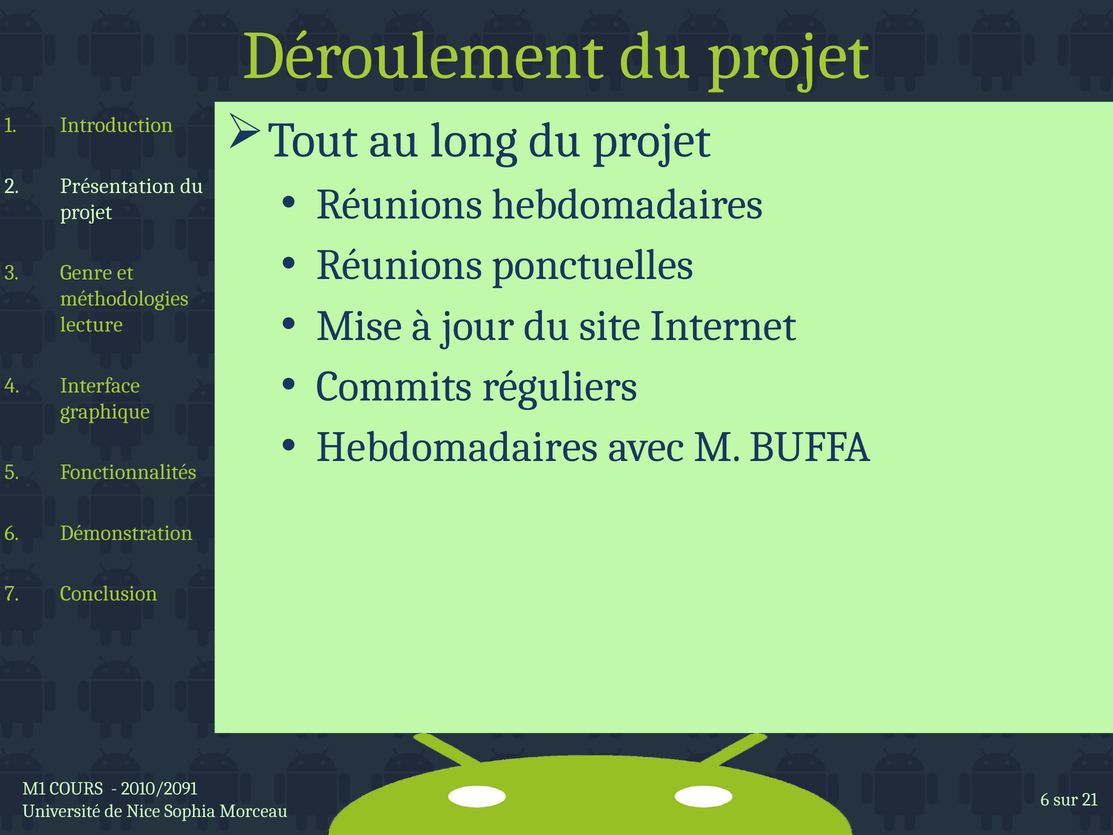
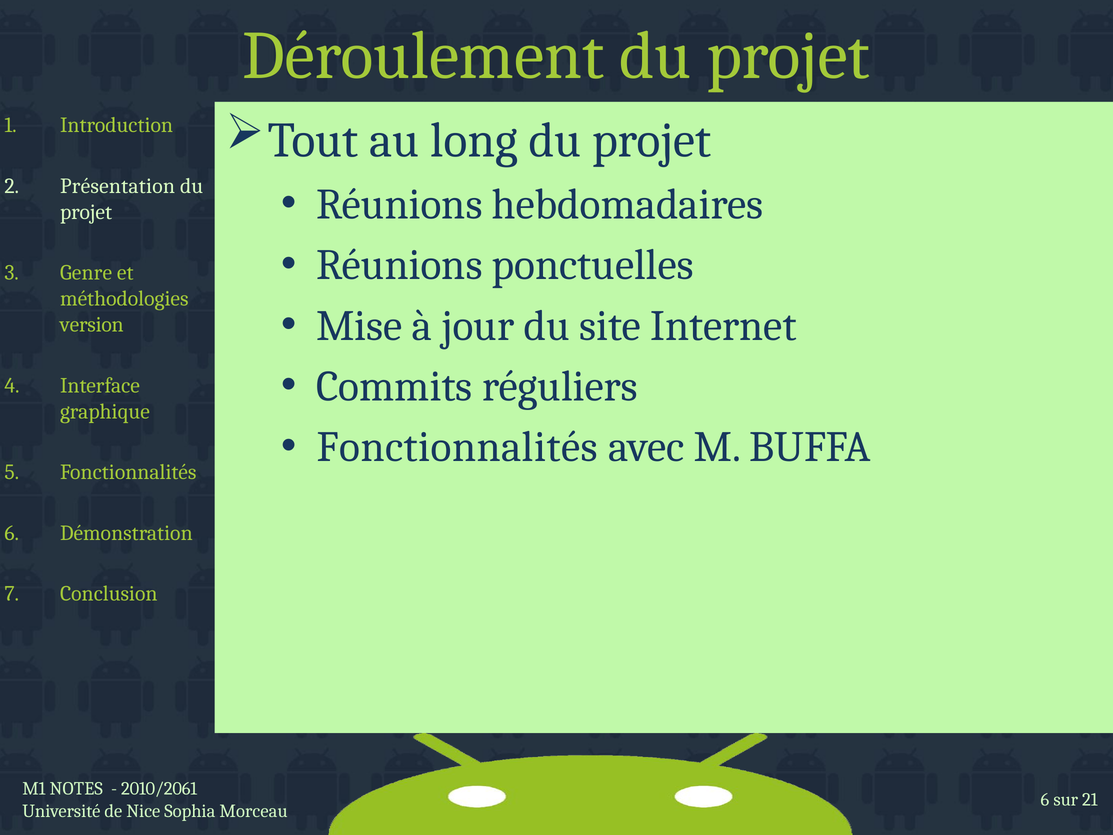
lecture: lecture -> version (92, 325)
Hebdomadaires: Hebdomadaires -> Fonctionnalités (457, 447)
COURS: COURS -> NOTES (76, 788)
2010/2091: 2010/2091 -> 2010/2061 (159, 788)
